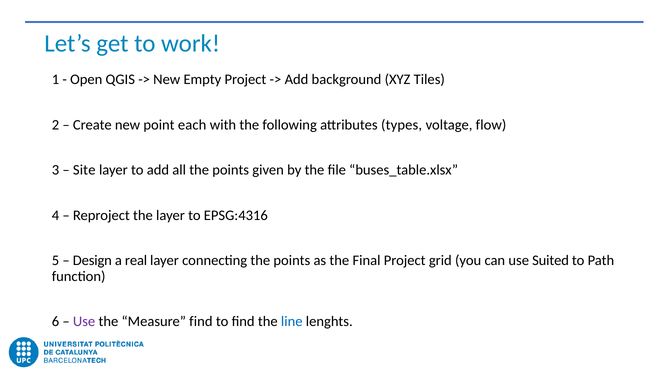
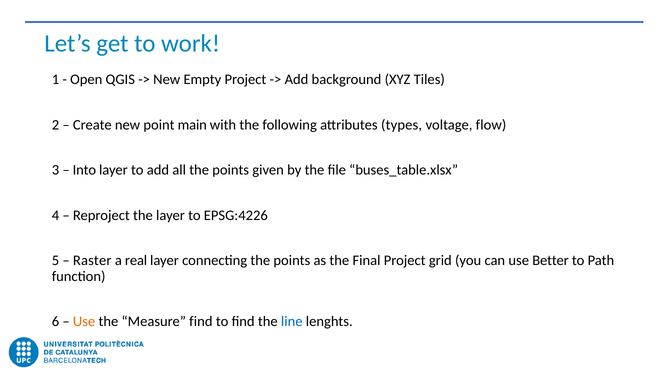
each: each -> main (192, 125)
Site: Site -> Into (84, 170)
EPSG:4316: EPSG:4316 -> EPSG:4226 (236, 216)
Design: Design -> Raster (92, 261)
Suited: Suited -> Better (551, 261)
Use colour: purple -> orange (84, 322)
